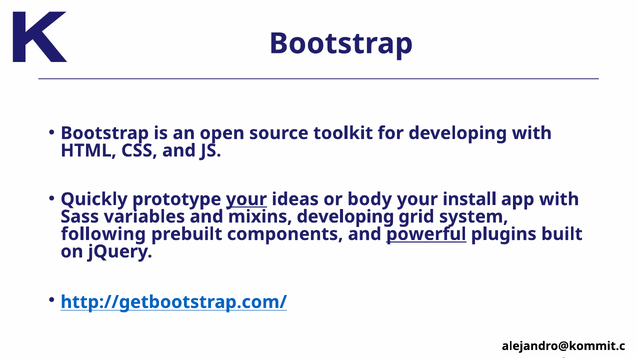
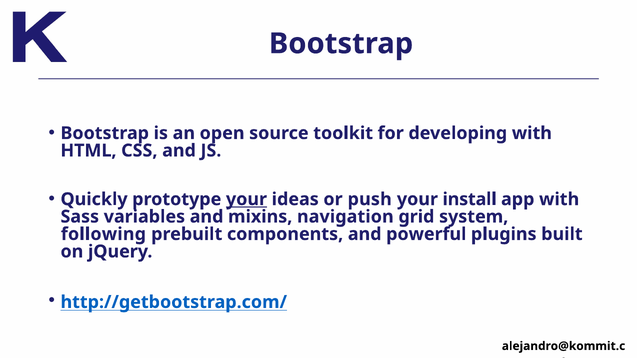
body: body -> push (370, 199)
mixins developing: developing -> navigation (345, 217)
powerful underline: present -> none (426, 234)
